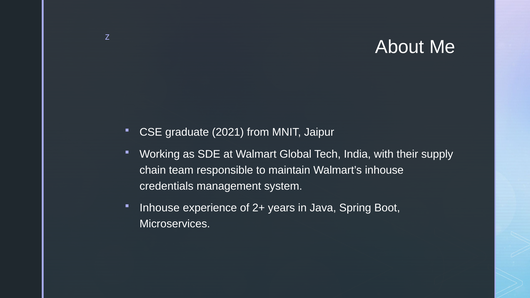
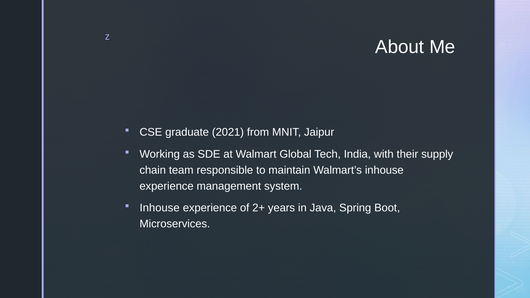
credentials: credentials -> experience (167, 186)
